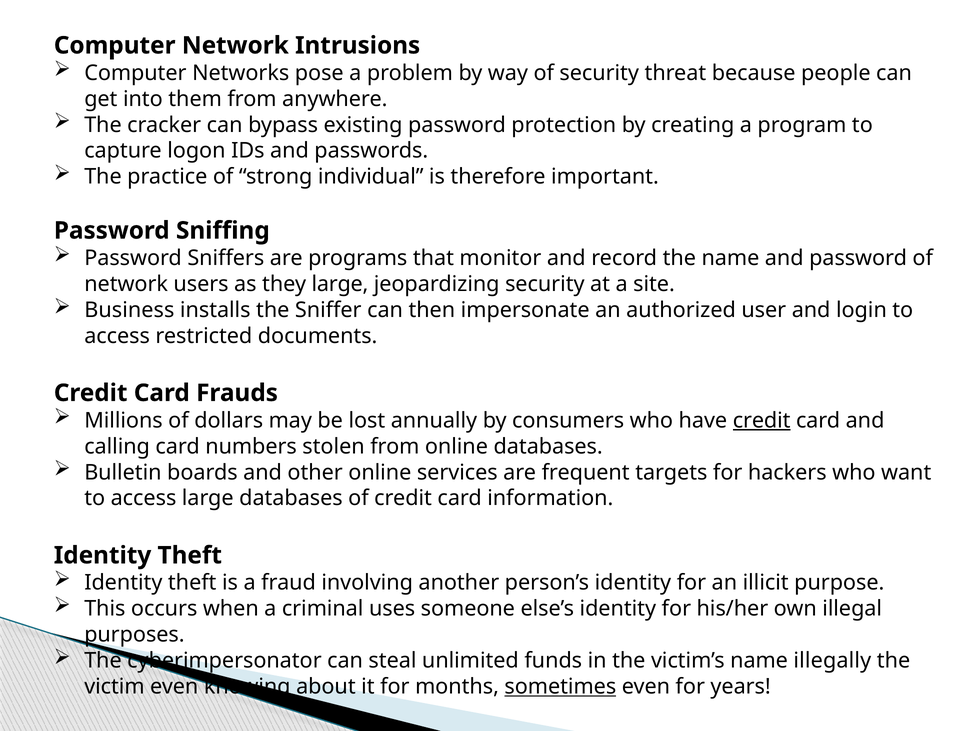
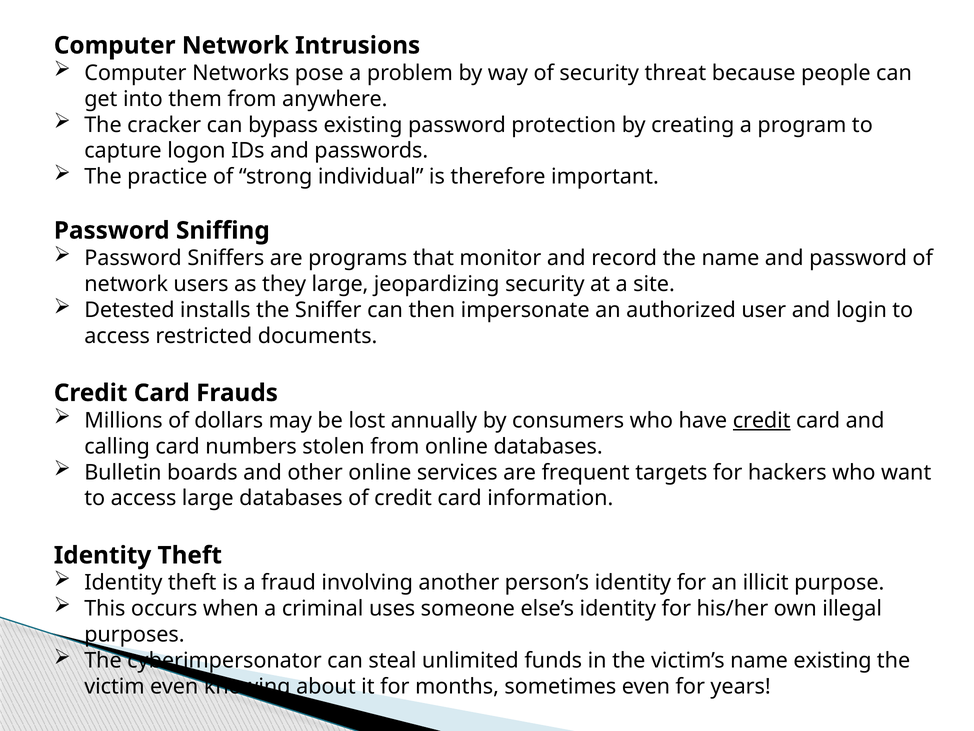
Business: Business -> Detested (129, 310)
name illegally: illegally -> existing (833, 660)
sometimes underline: present -> none (560, 686)
